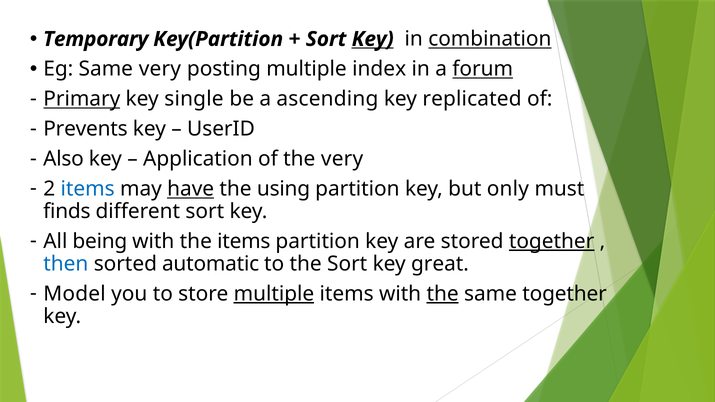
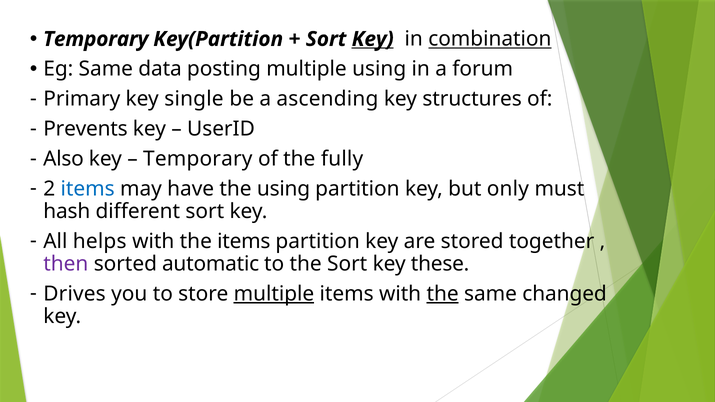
Same very: very -> data (160, 69)
multiple index: index -> using (379, 69)
forum underline: present -> none (483, 69)
Primary underline: present -> none (82, 99)
replicated: replicated -> structures (472, 99)
Application: Application -> Temporary (198, 159)
the very: very -> fully (342, 159)
have underline: present -> none (191, 189)
finds: finds -> hash (67, 212)
being: being -> helps (100, 242)
together underline: present -> none (552, 242)
then colour: blue -> purple (66, 264)
great: great -> these (440, 264)
Model: Model -> Drives (75, 294)
same together: together -> changed (565, 294)
